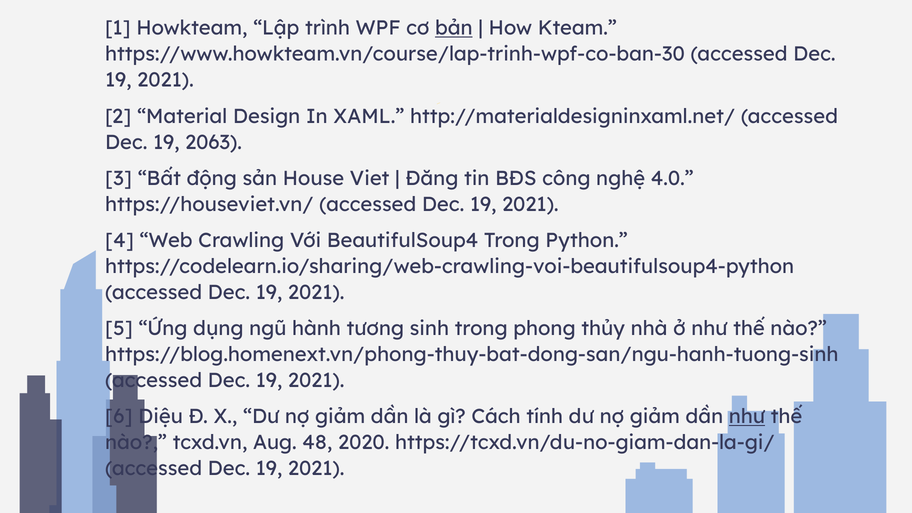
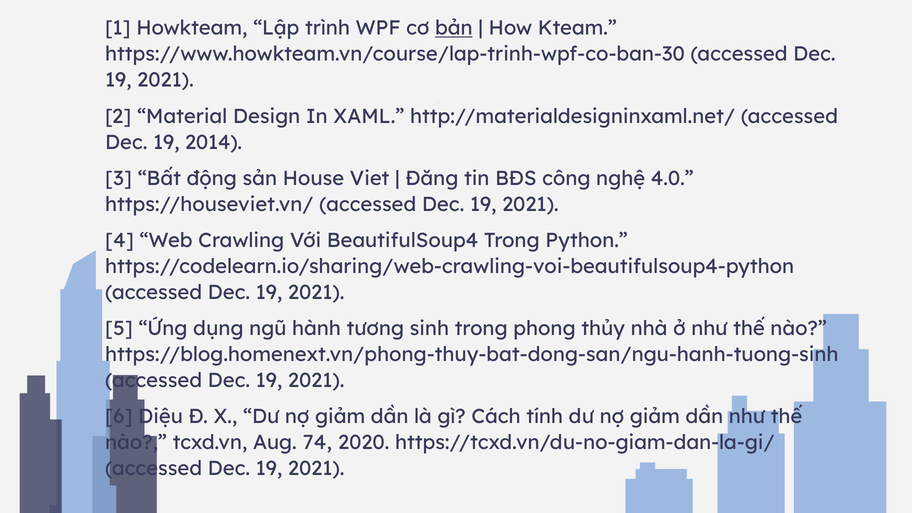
2063: 2063 -> 2014 (214, 142)
như underline: present -> none (747, 417)
48: 48 -> 74 (317, 443)
